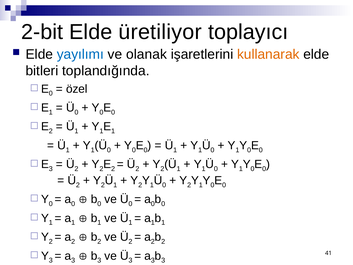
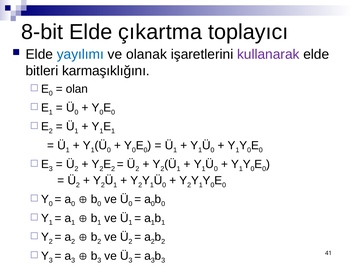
2-bit: 2-bit -> 8-bit (42, 32)
üretiliyor: üretiliyor -> çıkartma (160, 32)
kullanarak colour: orange -> purple (268, 54)
toplandığında: toplandığında -> karmaşıklığını (106, 71)
özel: özel -> olan (77, 89)
